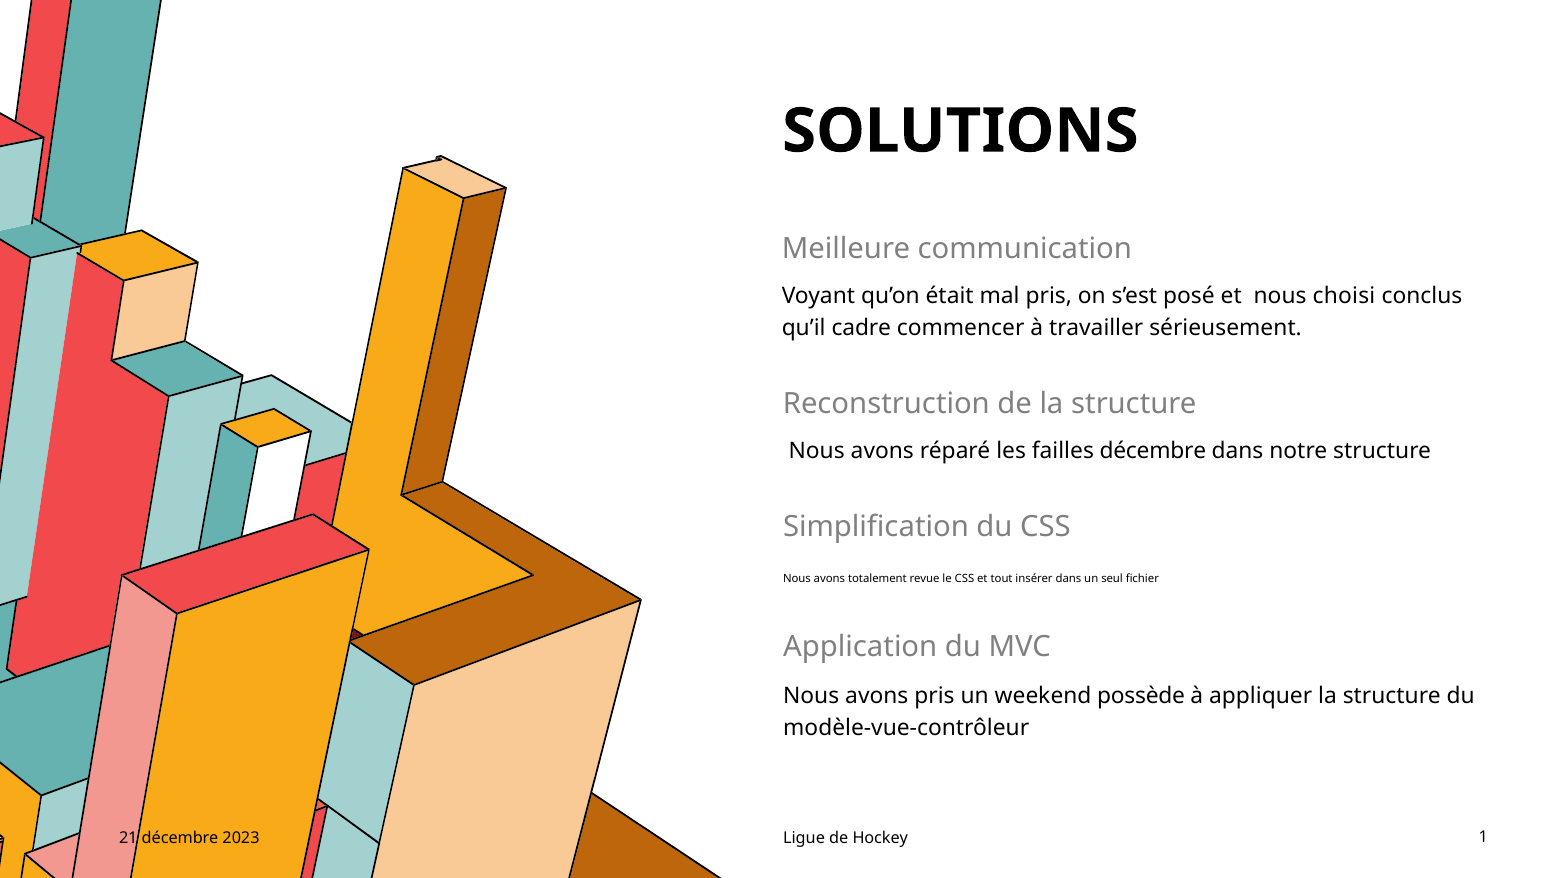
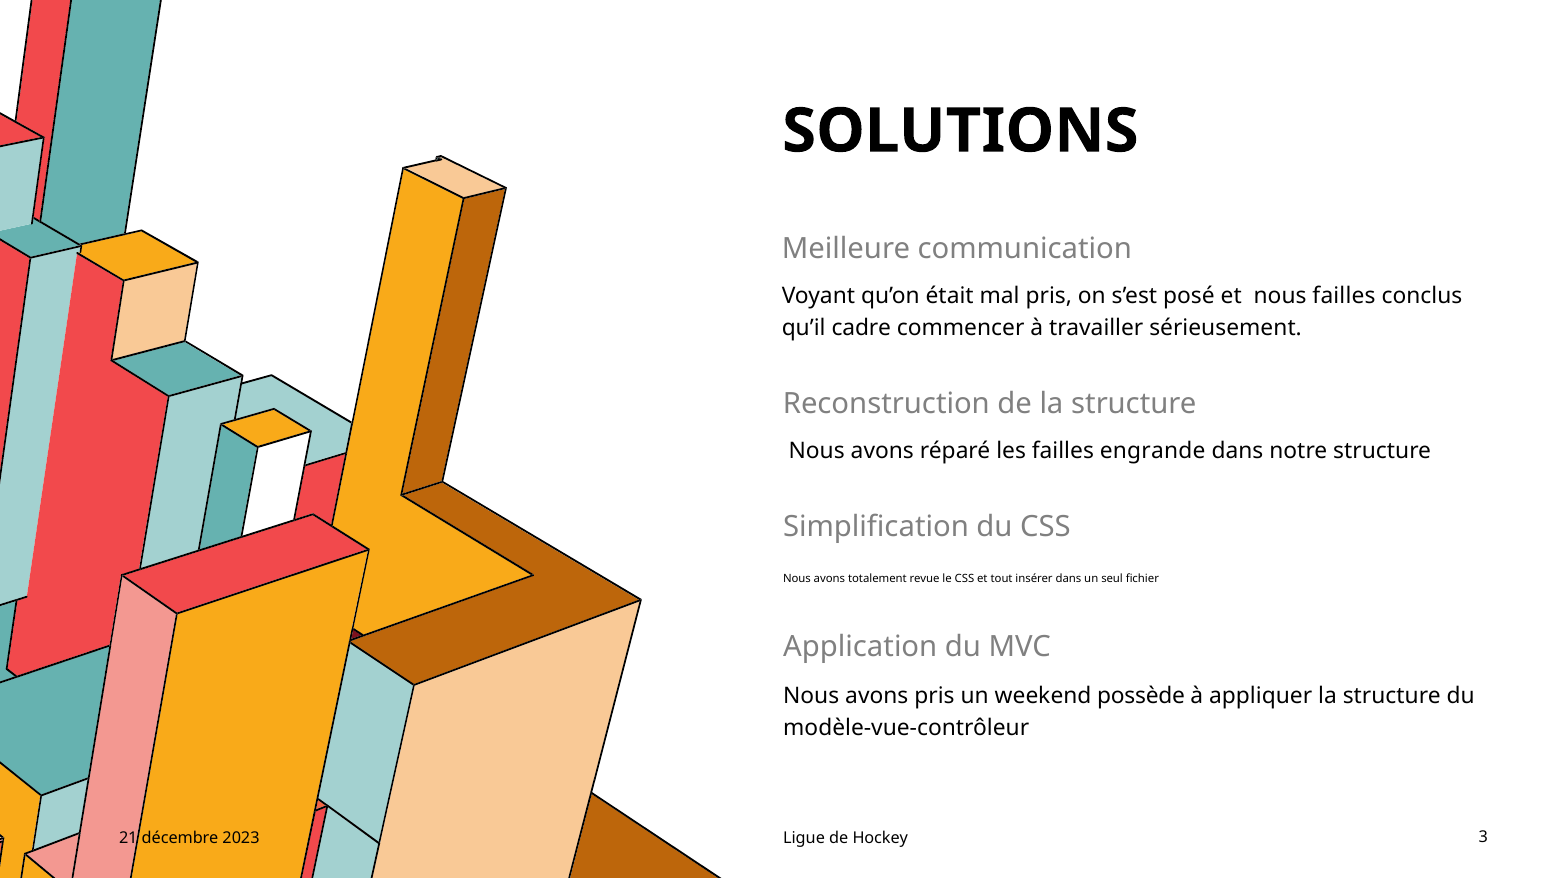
nous choisi: choisi -> failles (1344, 296)
failles décembre: décembre -> engrande (1153, 451)
1: 1 -> 3 (1483, 837)
